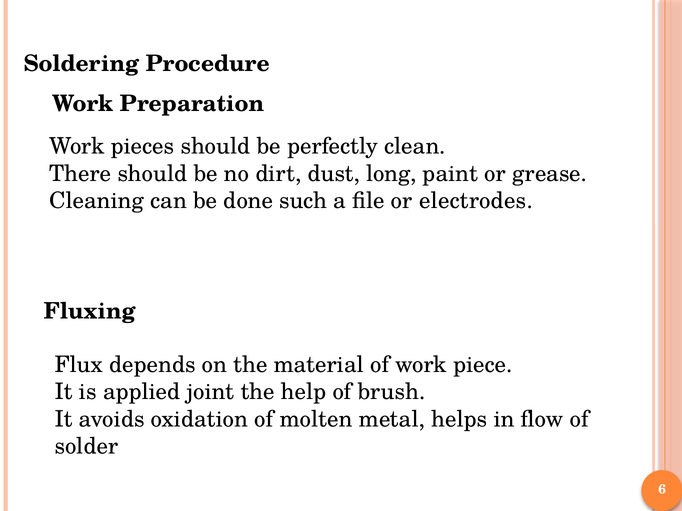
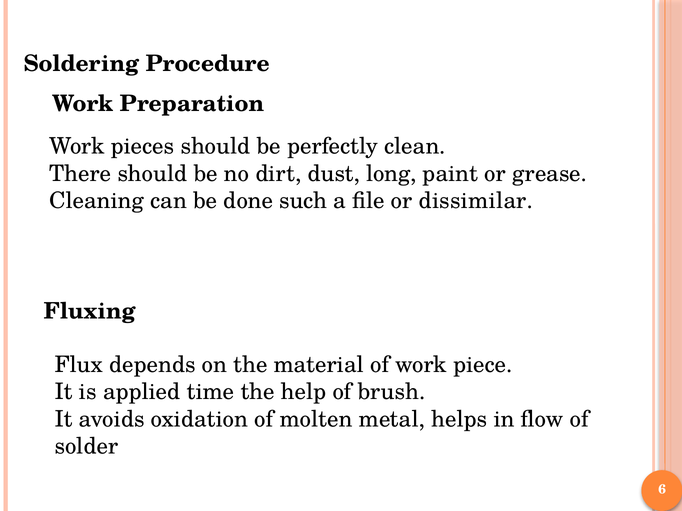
electrodes: electrodes -> dissimilar (476, 201)
joint: joint -> time (210, 392)
